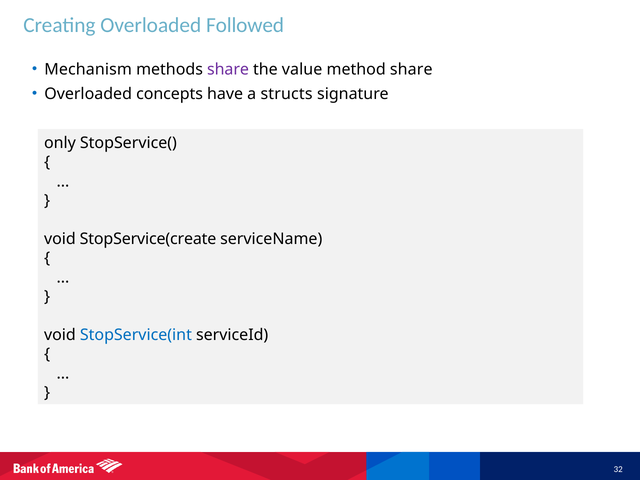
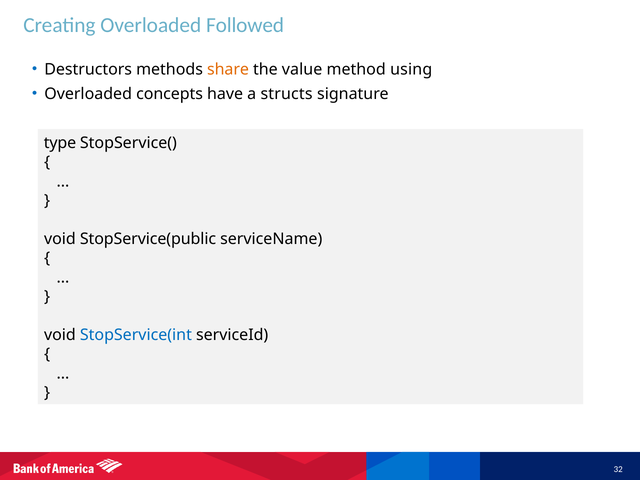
Mechanism: Mechanism -> Destructors (88, 69)
share colour: purple -> orange (228, 69)
method share: share -> using (411, 69)
only: only -> type (60, 143)
StopService(create: StopService(create -> StopService(public (148, 239)
